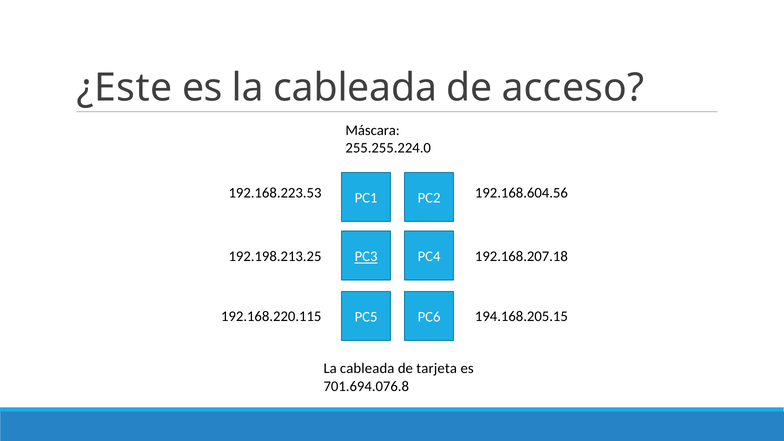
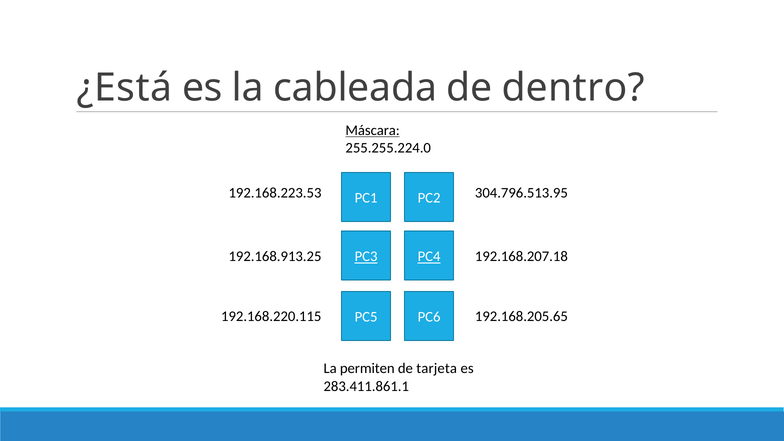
¿Este: ¿Este -> ¿Está (124, 88)
acceso: acceso -> dentro (573, 88)
Máscara underline: none -> present (373, 130)
192.168.604.56: 192.168.604.56 -> 304.796.513.95 (521, 193)
192.198.213.25: 192.198.213.25 -> 192.168.913.25 (275, 256)
PC4 underline: none -> present (429, 257)
194.168.205.15: 194.168.205.15 -> 192.168.205.65 (521, 317)
cableada: cableada -> permiten (367, 369)
701.694.076.8: 701.694.076.8 -> 283.411.861.1 (366, 386)
